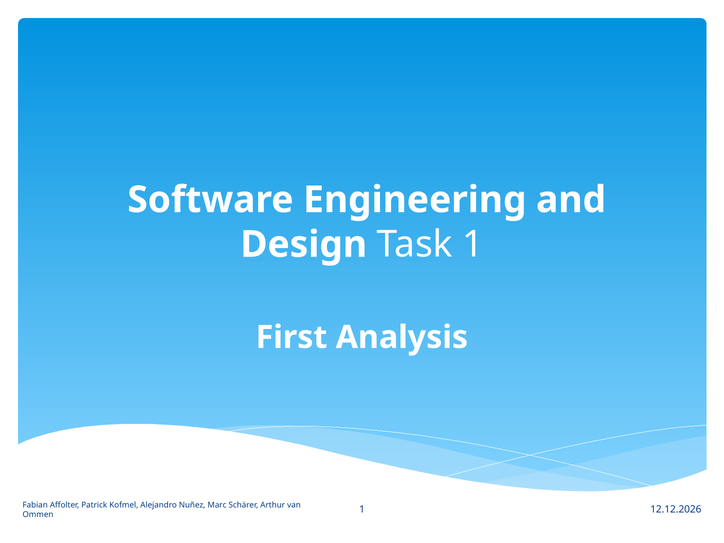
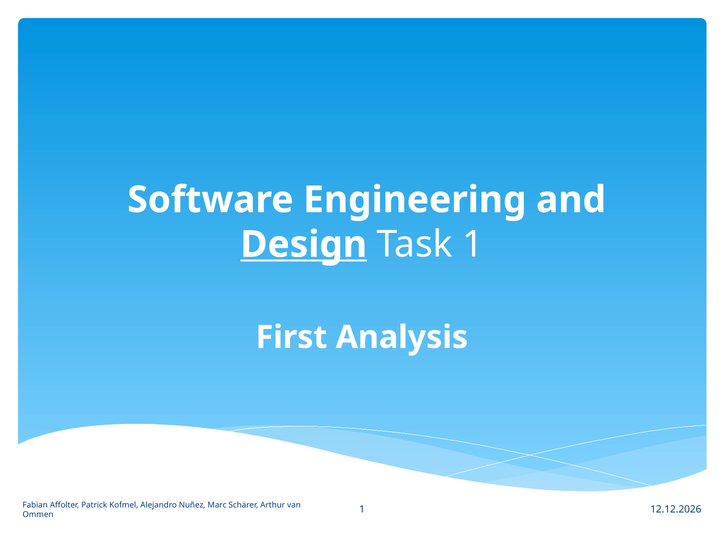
Design underline: none -> present (304, 244)
